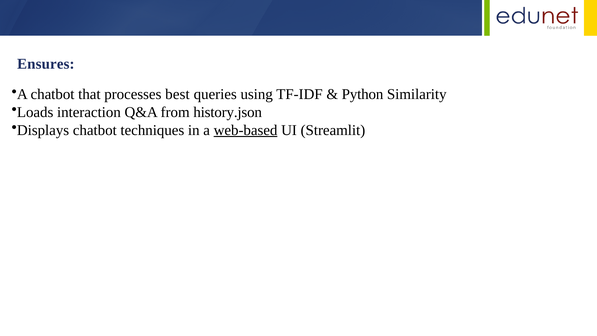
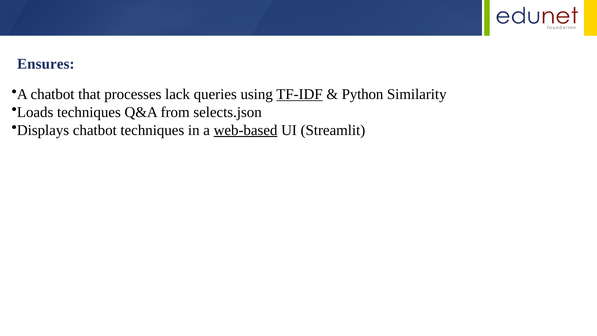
best: best -> lack (178, 94)
TF-IDF underline: none -> present (299, 94)
Loads interaction: interaction -> techniques (89, 112)
history.json: history.json -> selects.json (228, 112)
